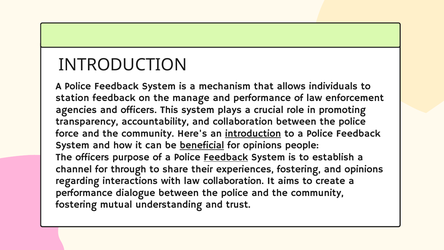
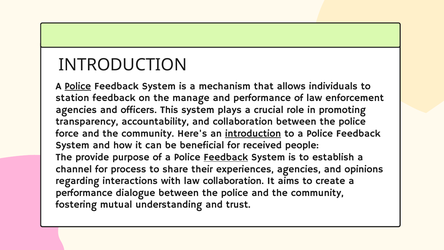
Police underline: none -> present (78, 86)
beneficial underline: present -> none (202, 145)
for opinions: opinions -> received (262, 145)
The officers: officers -> provide (92, 157)
through: through -> process (128, 169)
experiences fostering: fostering -> agencies (299, 169)
